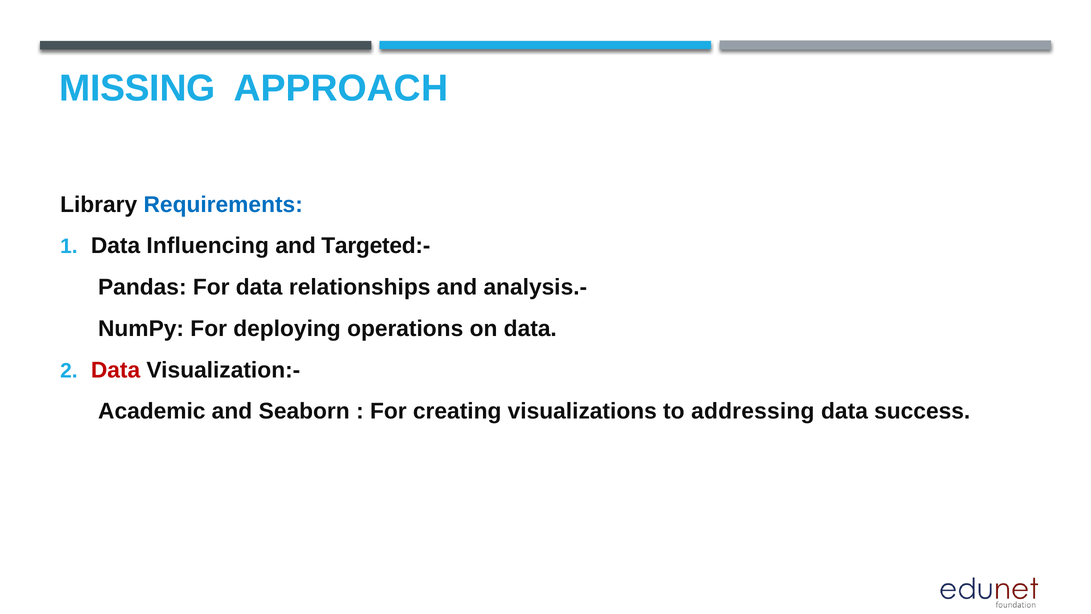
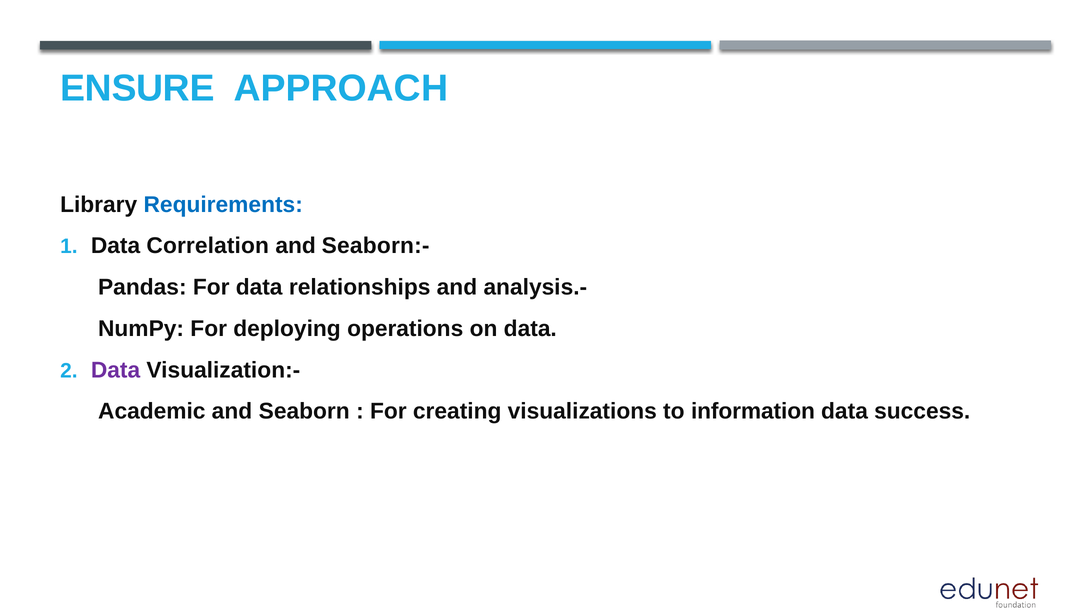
MISSING: MISSING -> ENSURE (137, 88)
Influencing: Influencing -> Correlation (208, 246)
Targeted:-: Targeted:- -> Seaborn:- (376, 246)
Data colour: red -> purple (116, 370)
addressing: addressing -> information (753, 411)
